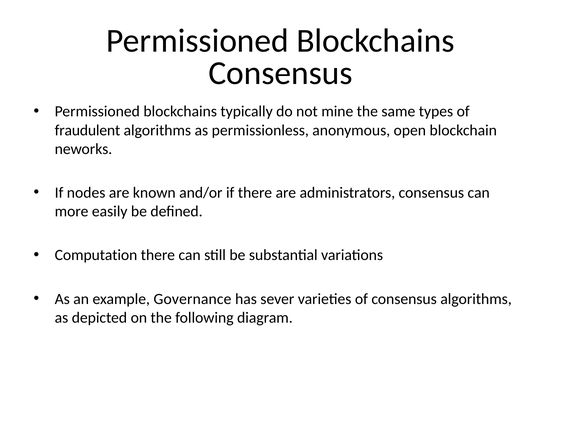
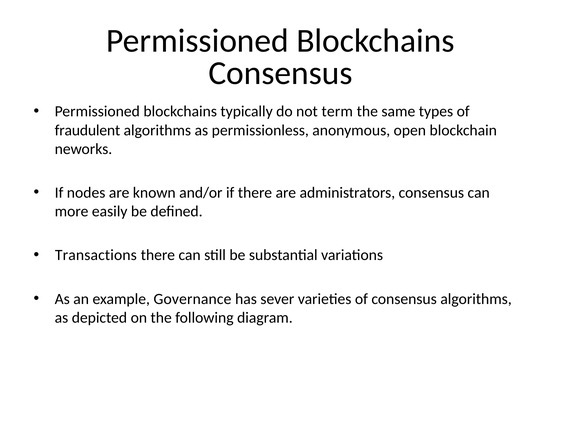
mine: mine -> term (337, 111)
Computation: Computation -> Transactions (96, 255)
